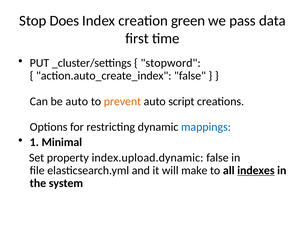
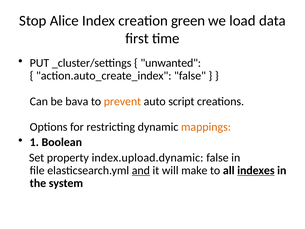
Does: Does -> Alice (64, 21)
pass: pass -> load (243, 21)
stopword: stopword -> unwanted (171, 63)
be auto: auto -> bava (77, 101)
mappings colour: blue -> orange (206, 127)
Minimal: Minimal -> Boolean (62, 142)
and underline: none -> present (141, 170)
